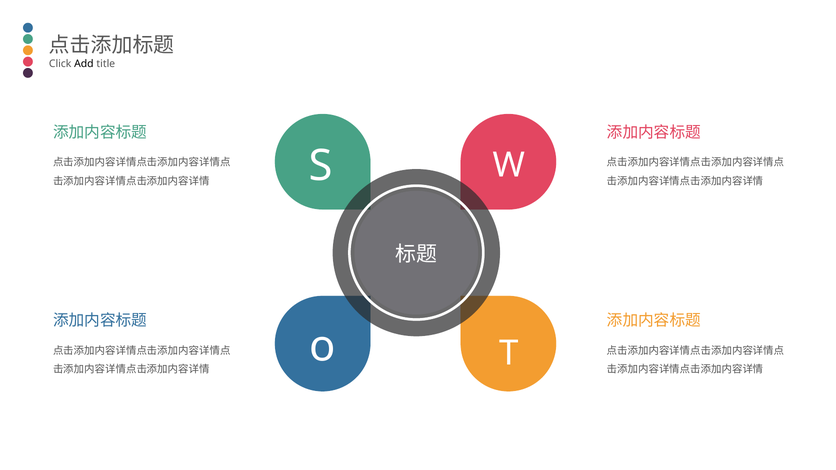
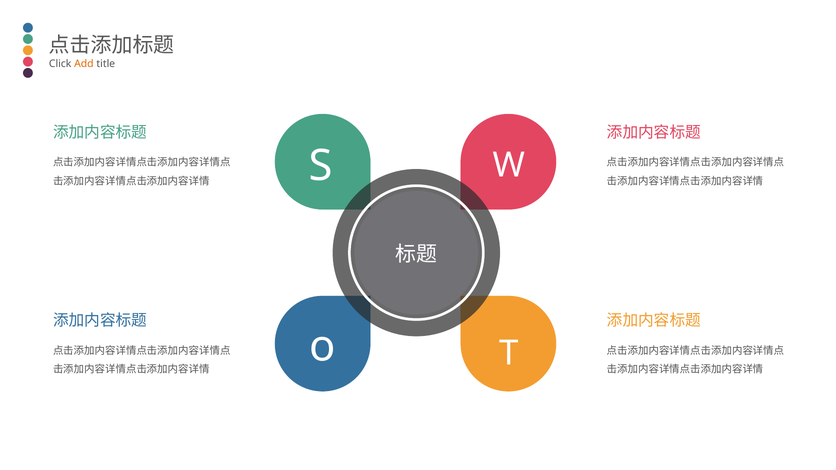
Add colour: black -> orange (84, 64)
